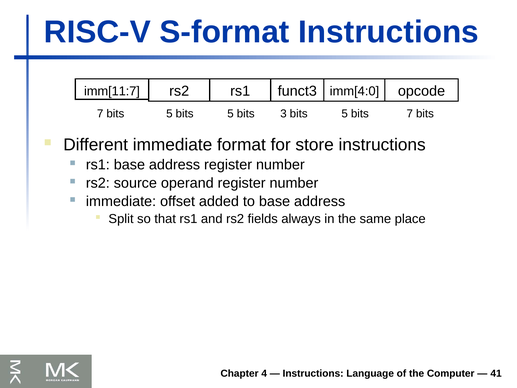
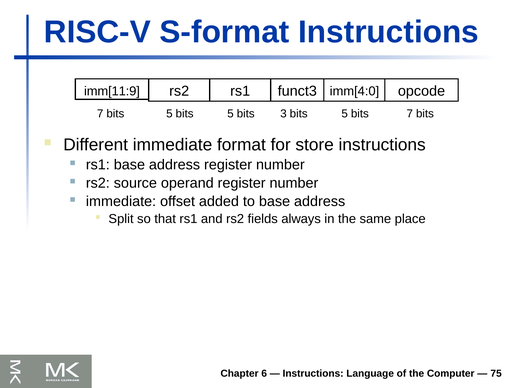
imm[11:7: imm[11:7 -> imm[11:9 (112, 91)
4: 4 -> 6 (264, 373)
41: 41 -> 75 (496, 373)
